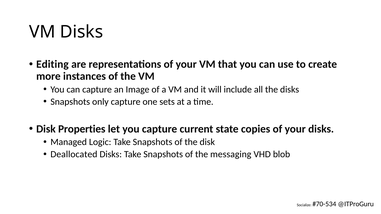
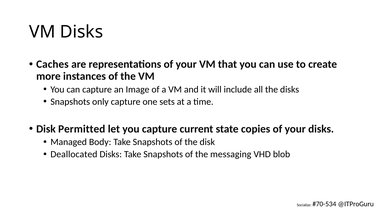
Editing: Editing -> Caches (52, 64)
Properties: Properties -> Permitted (82, 129)
Logic: Logic -> Body (100, 142)
